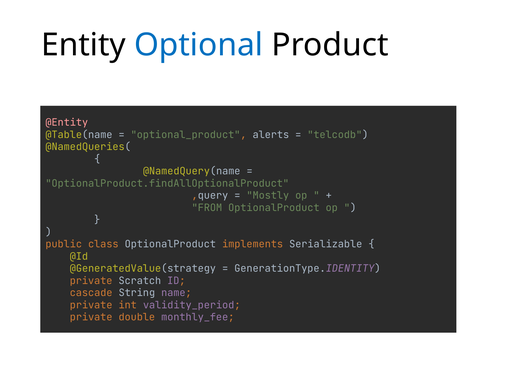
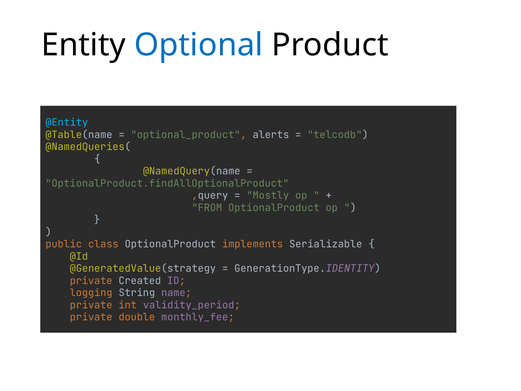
@Entity colour: pink -> light blue (67, 122)
Scratch: Scratch -> Created (140, 281)
cascade: cascade -> logging (91, 293)
